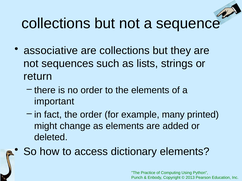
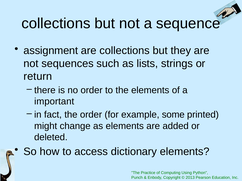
associative: associative -> assignment (51, 51)
many: many -> some (173, 115)
